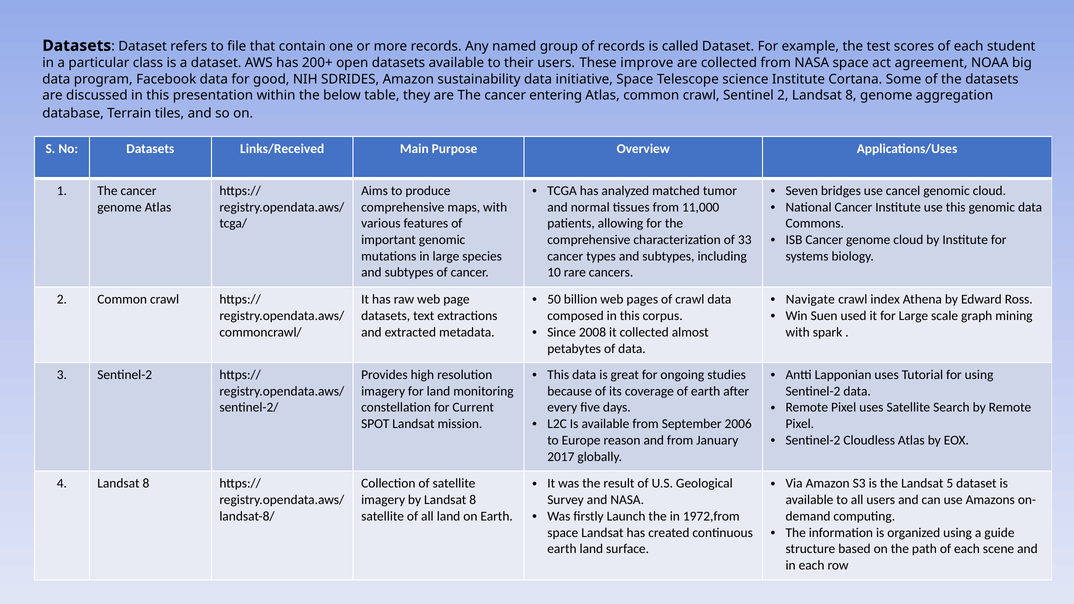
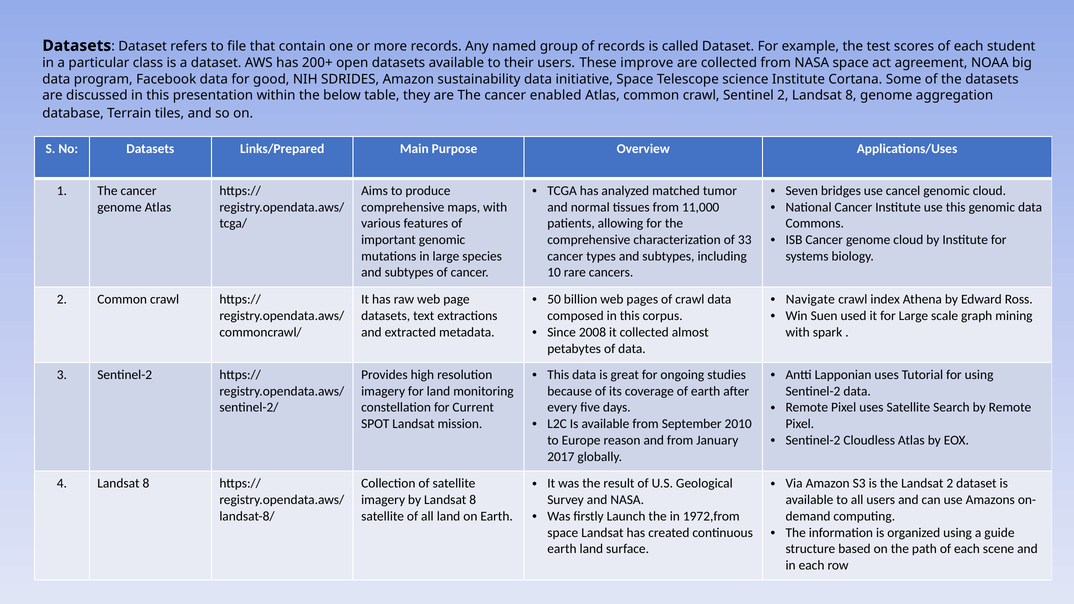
entering: entering -> enabled (556, 95)
Links/Received: Links/Received -> Links/Prepared (282, 149)
2006: 2006 -> 2010 (738, 424)
Landsat 5: 5 -> 2 (950, 484)
